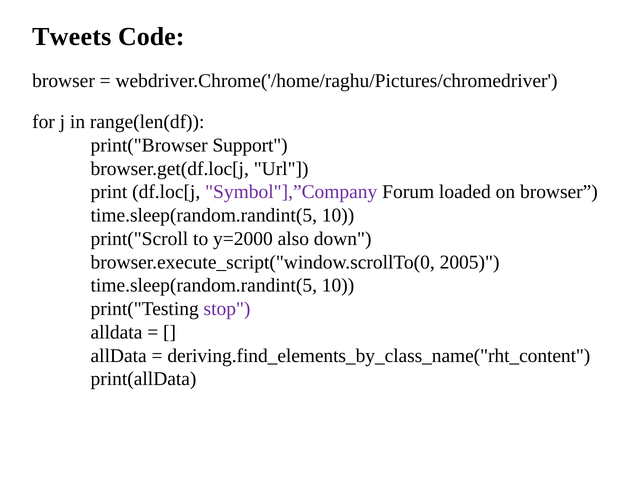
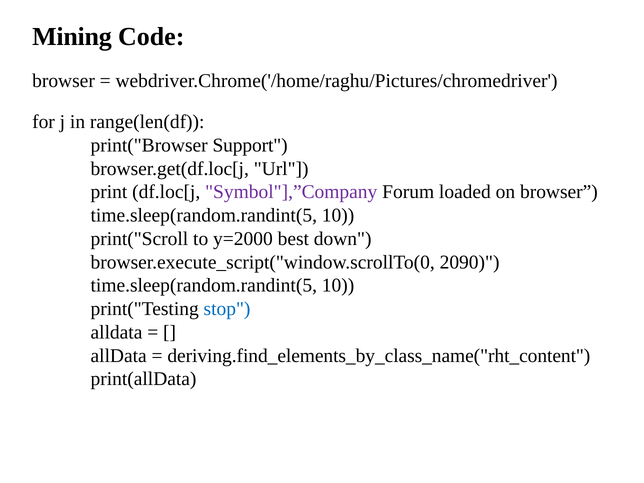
Tweets: Tweets -> Mining (72, 37)
also: also -> best (293, 239)
2005: 2005 -> 2090 (470, 262)
stop colour: purple -> blue (227, 309)
